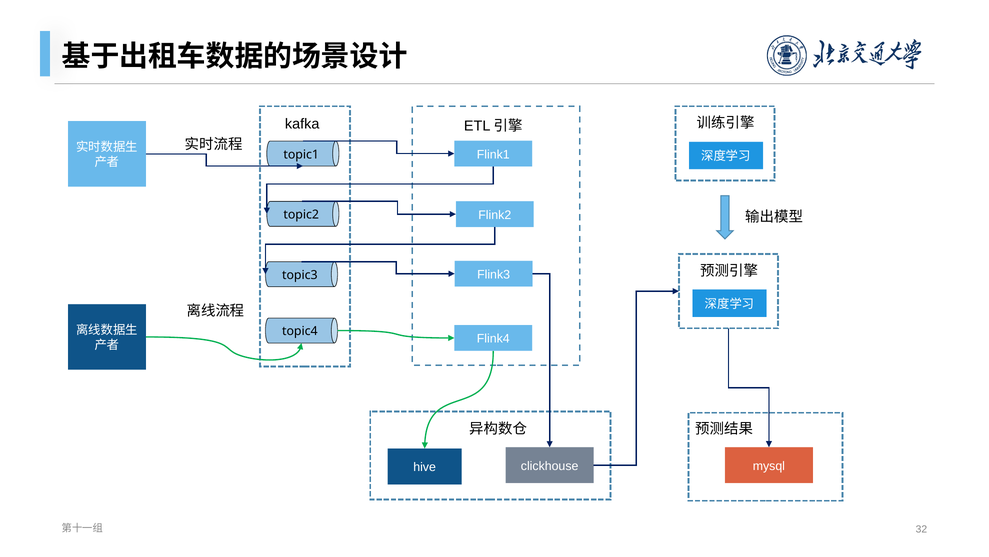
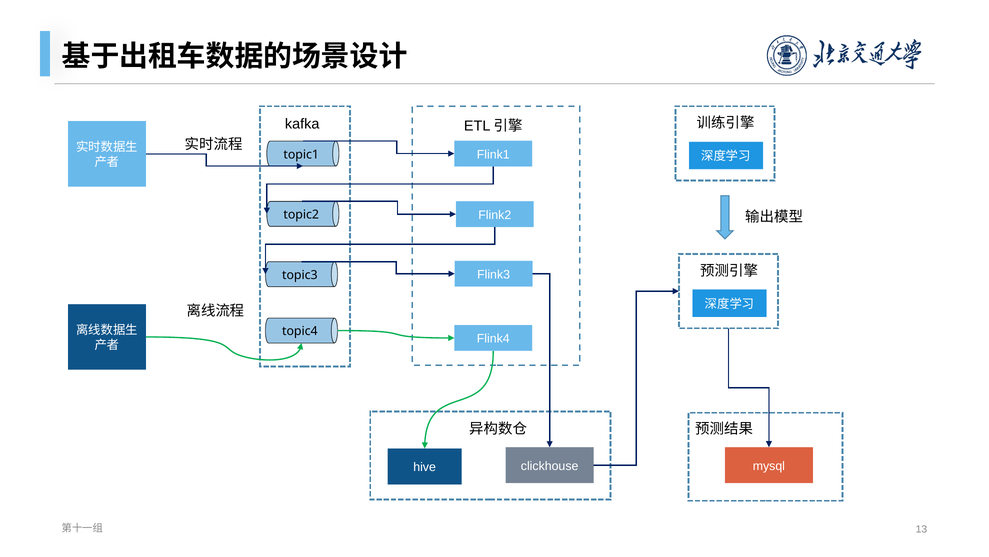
32: 32 -> 13 (921, 529)
